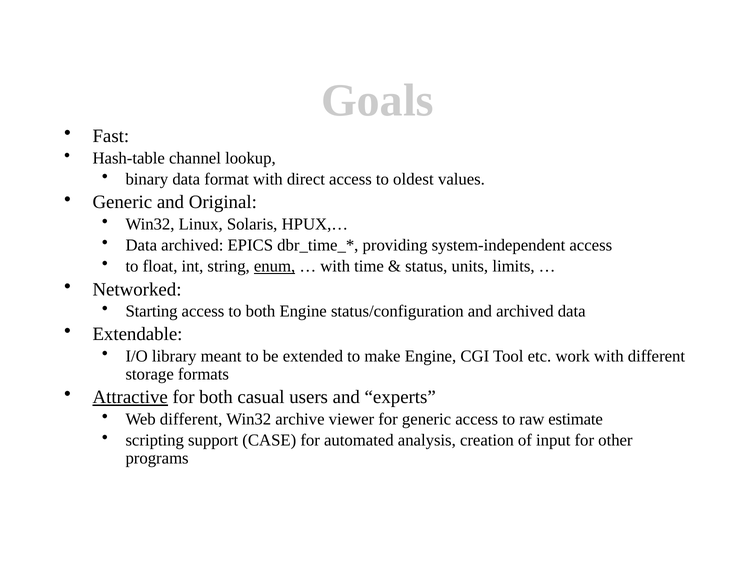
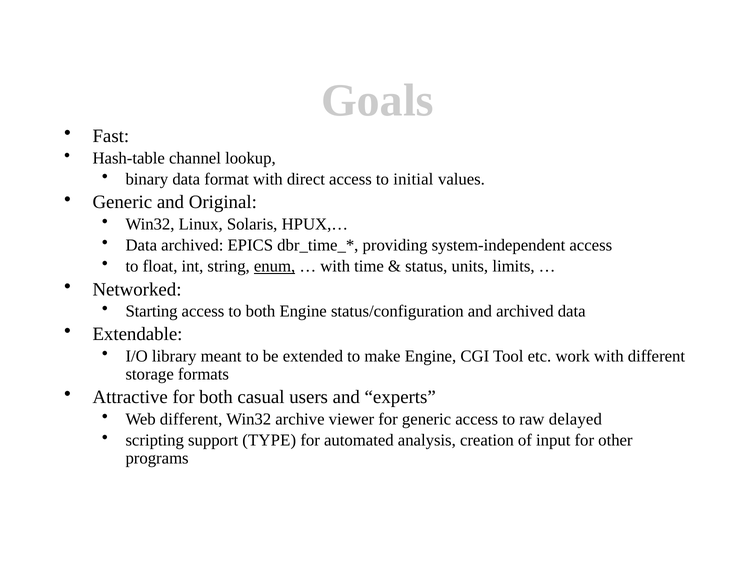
oldest: oldest -> initial (413, 179)
Attractive underline: present -> none (130, 397)
estimate: estimate -> delayed (575, 419)
CASE: CASE -> TYPE (269, 440)
